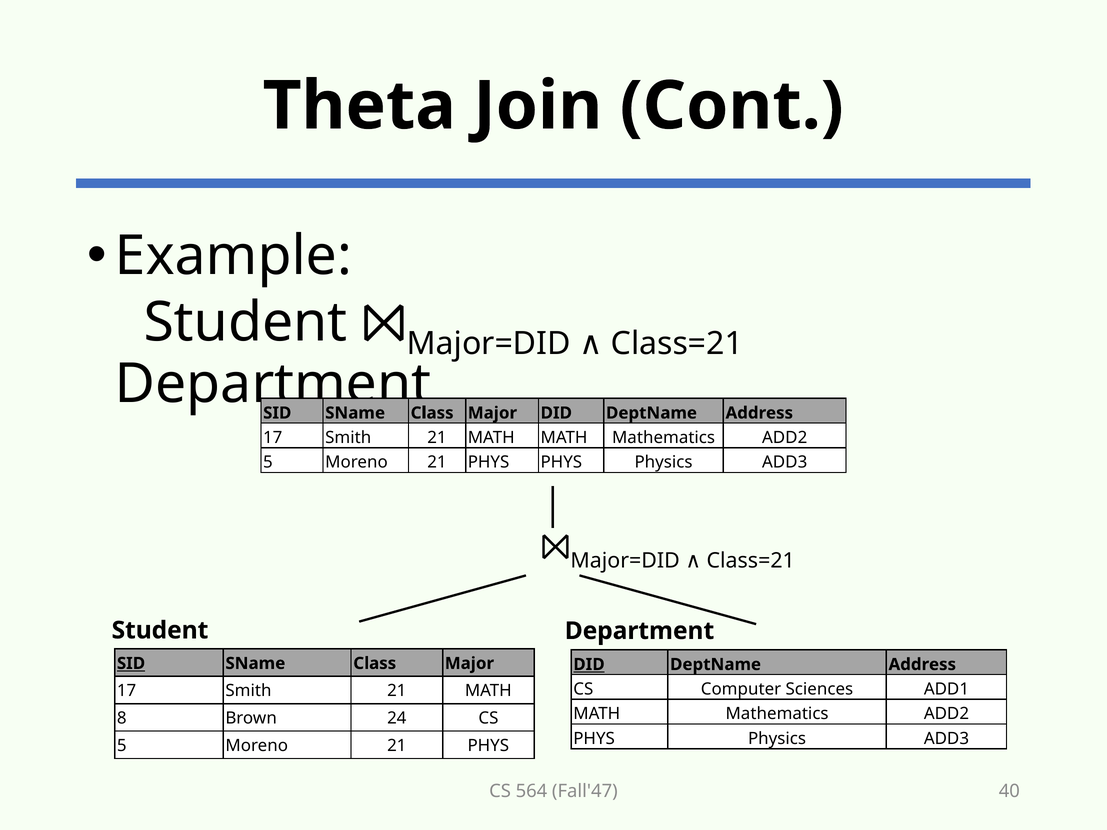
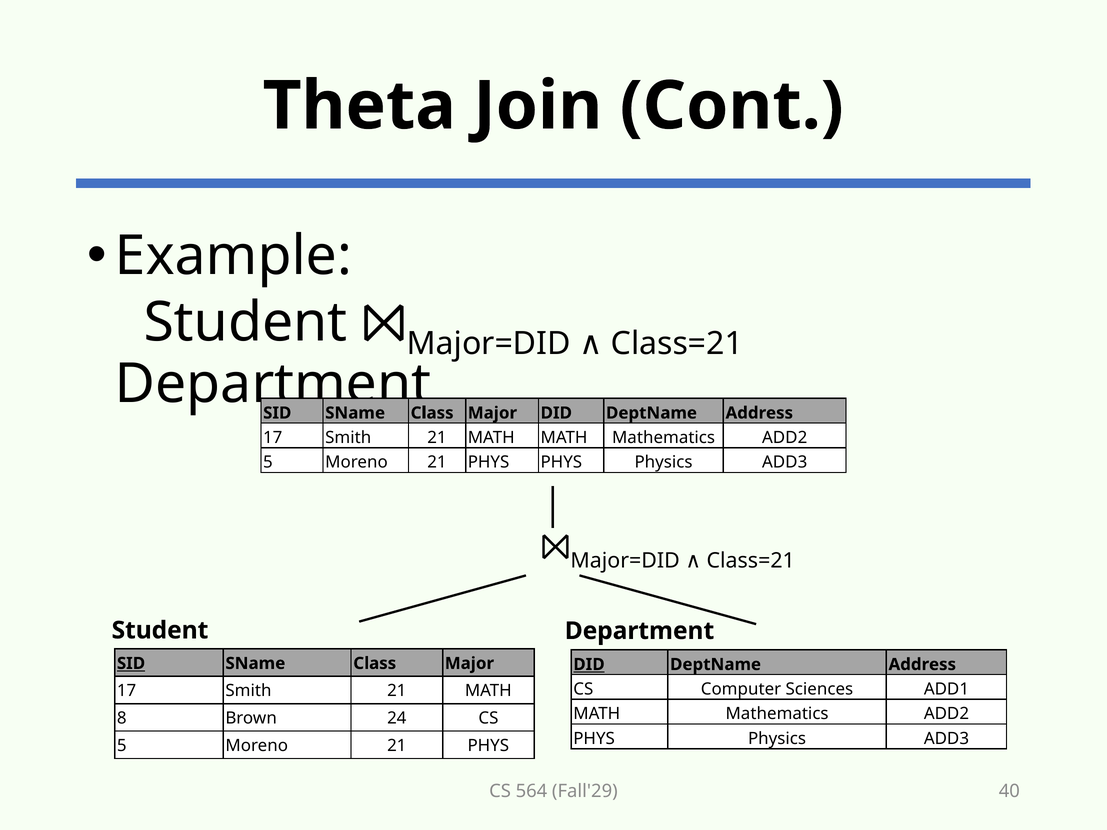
Fall'47: Fall'47 -> Fall'29 (585, 791)
